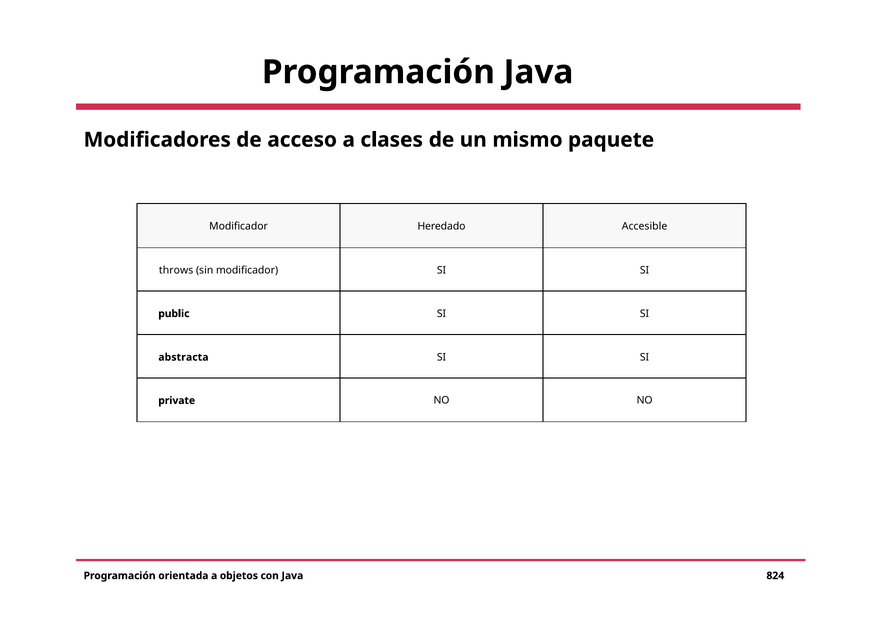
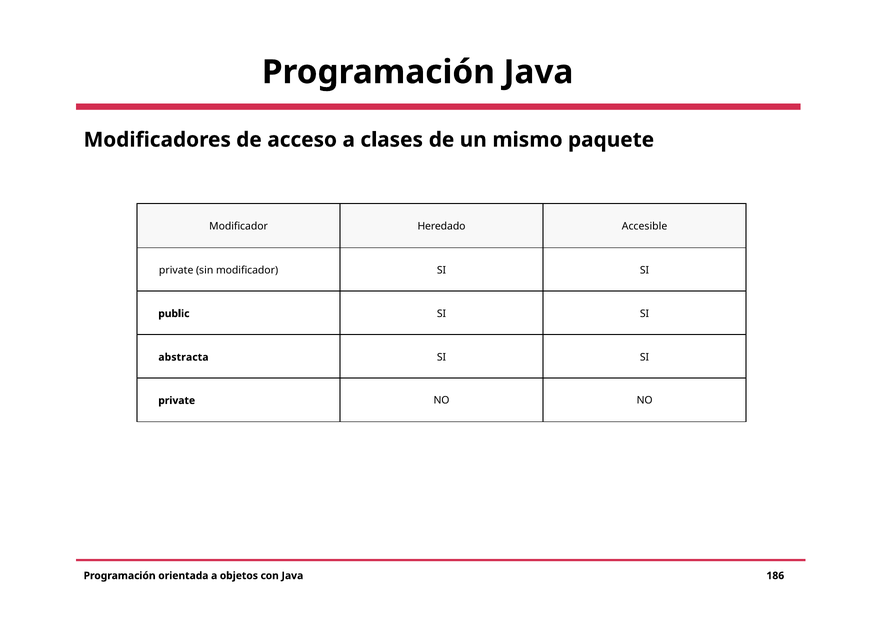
throws: throws -> private (176, 270)
824: 824 -> 186 (775, 576)
